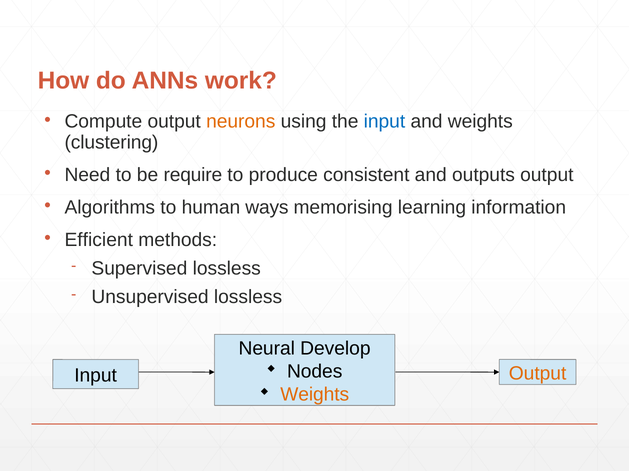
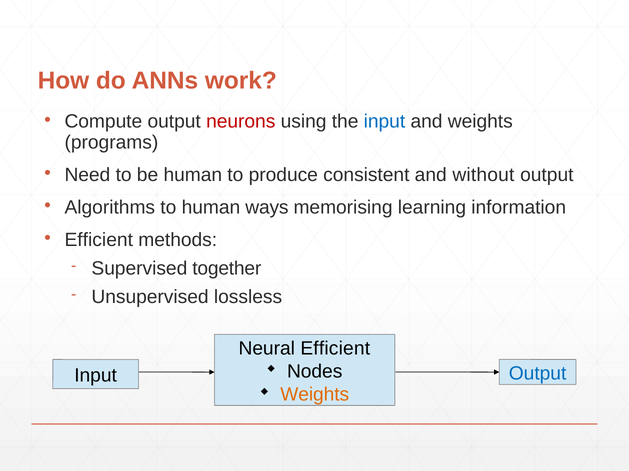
neurons colour: orange -> red (241, 122)
clustering: clustering -> programs (111, 143)
be require: require -> human (193, 175)
outputs: outputs -> without (483, 175)
Supervised lossless: lossless -> together (227, 269)
Neural Develop: Develop -> Efficient (335, 349)
Output colour: orange -> blue (538, 374)
